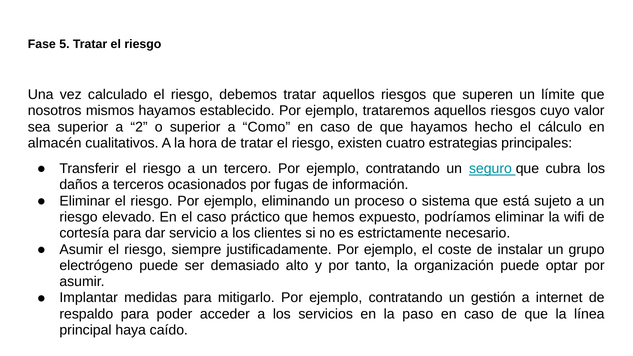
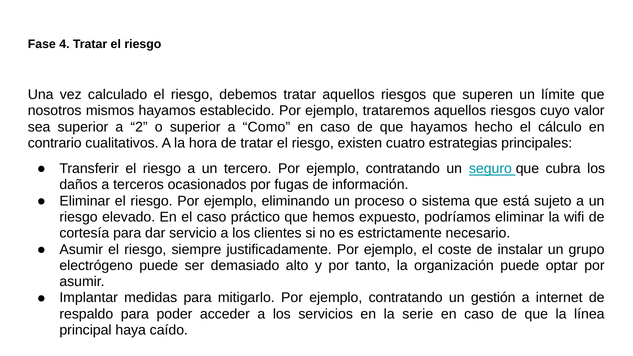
5: 5 -> 4 (64, 44)
almacén: almacén -> contrario (55, 143)
paso: paso -> serie (418, 314)
